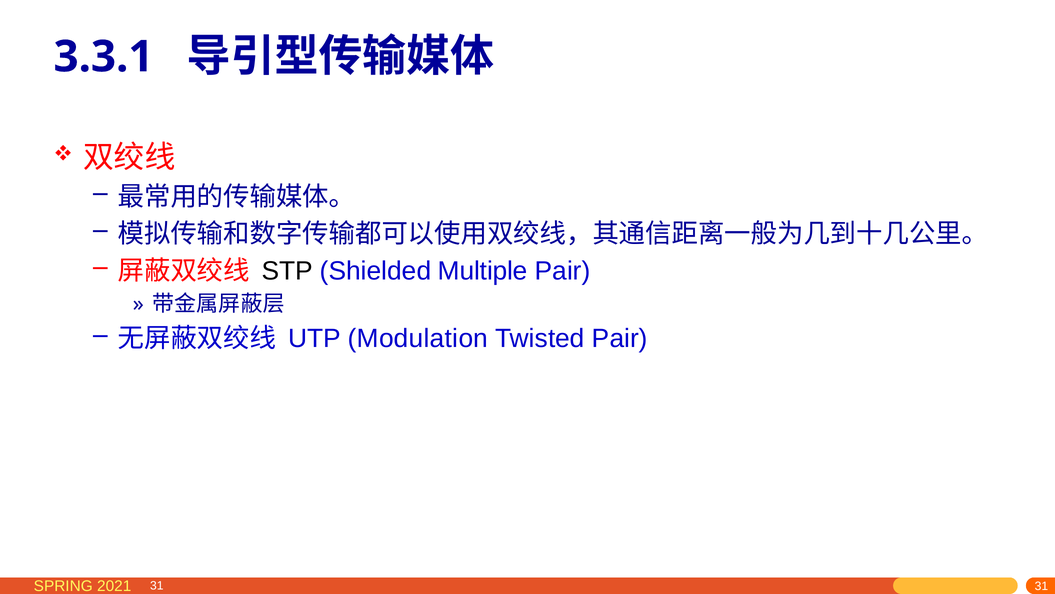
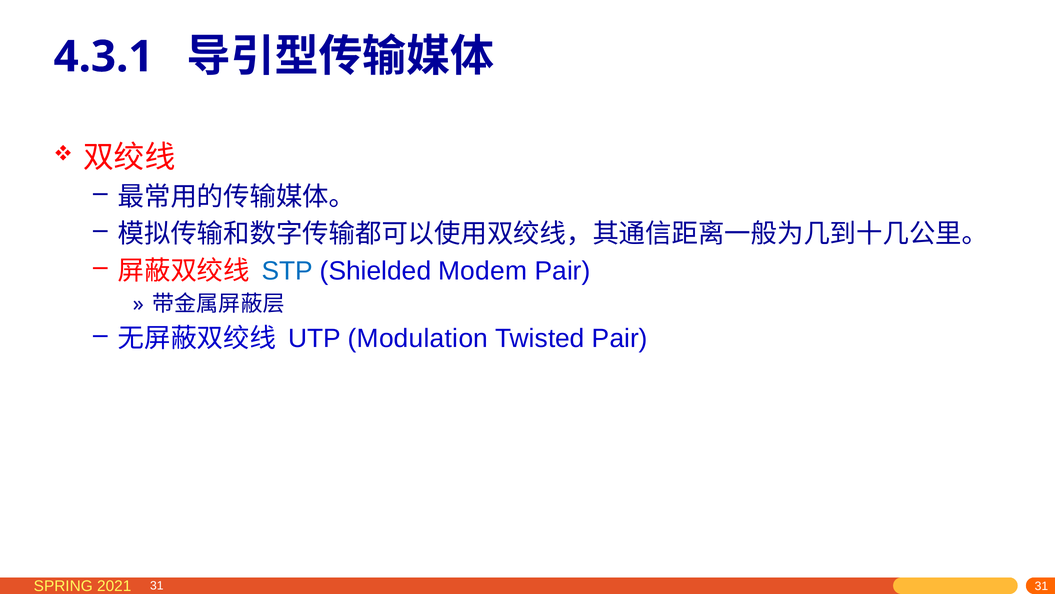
3.3.1: 3.3.1 -> 4.3.1 (104, 57)
STP colour: black -> blue (287, 271)
Multiple: Multiple -> Modem (483, 271)
